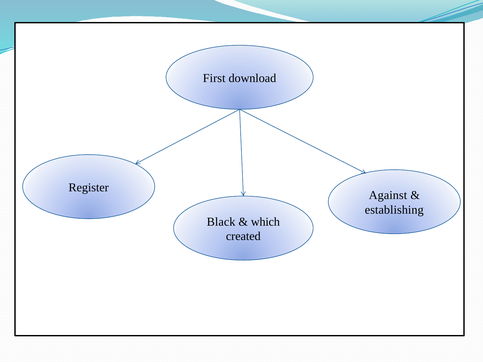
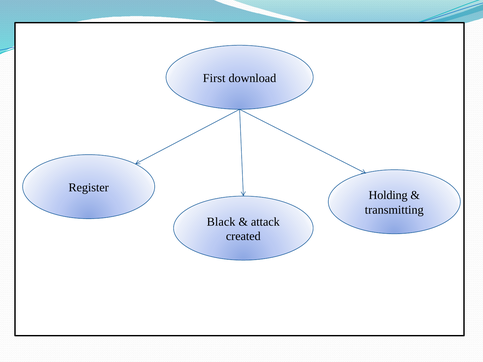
Against: Against -> Holding (388, 195)
establishing: establishing -> transmitting (394, 210)
which: which -> attack (265, 222)
